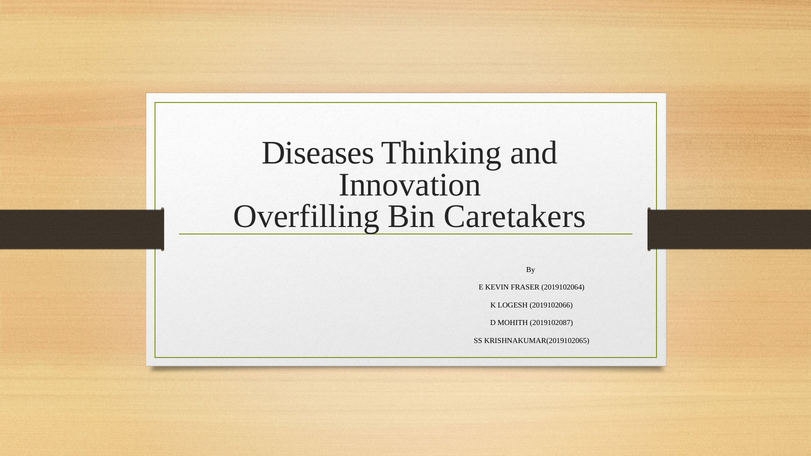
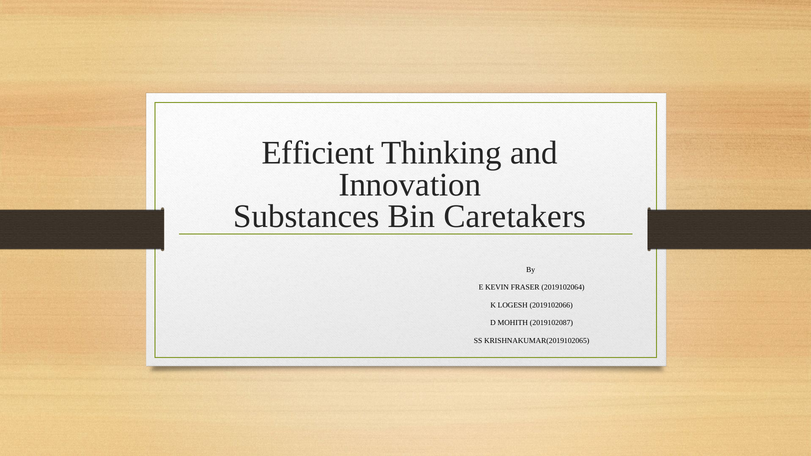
Diseases: Diseases -> Efficient (318, 153)
Overfilling: Overfilling -> Substances (306, 216)
